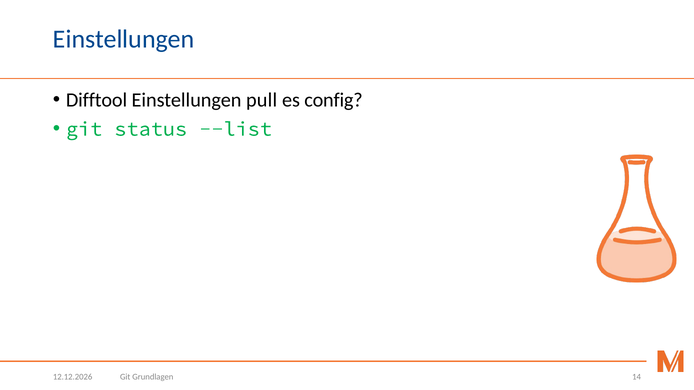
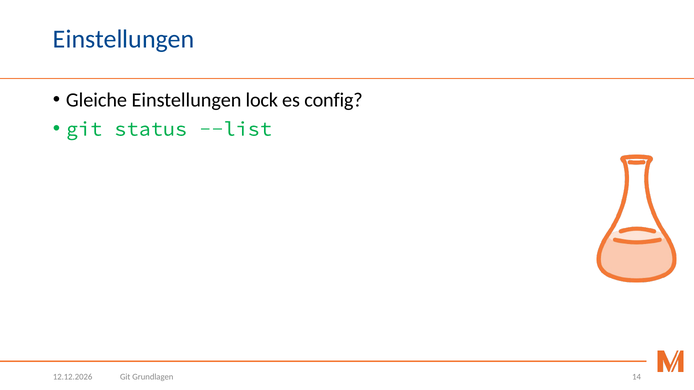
Difftool: Difftool -> Gleiche (96, 100)
pull: pull -> lock (262, 100)
